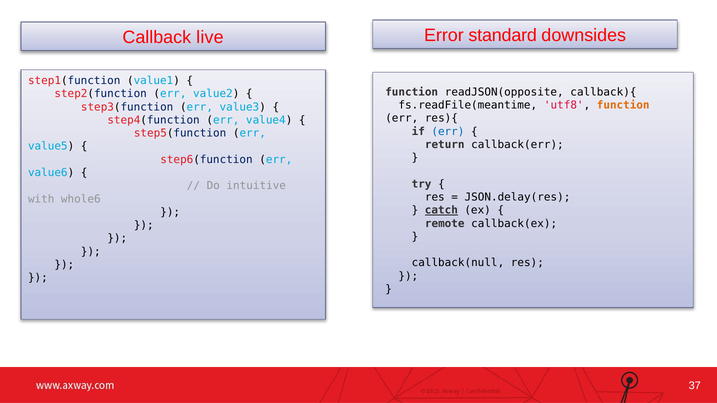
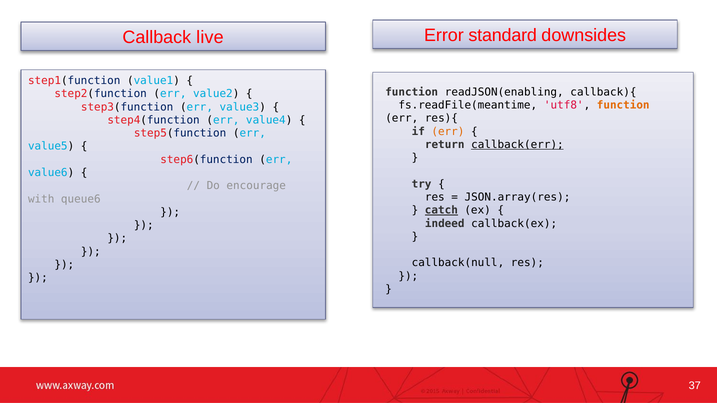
readJSON(opposite: readJSON(opposite -> readJSON(enabling (504, 92)
err colour: blue -> orange (448, 132)
callback(err underline: none -> present (517, 145)
intuitive: intuitive -> encourage (256, 186)
JSON.delay(res: JSON.delay(res -> JSON.array(res (517, 197)
whole6: whole6 -> queue6 (81, 199)
remote: remote -> indeed (445, 224)
